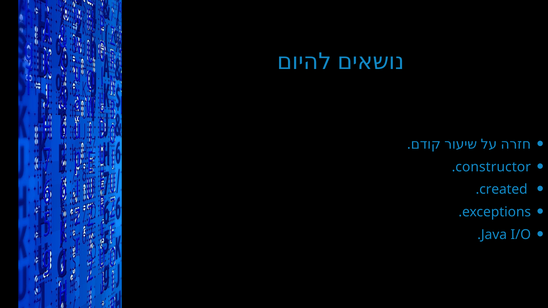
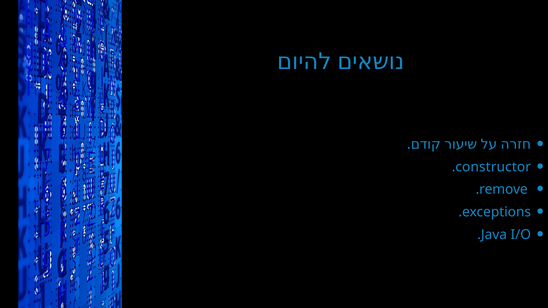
created: created -> remove (503, 190)
